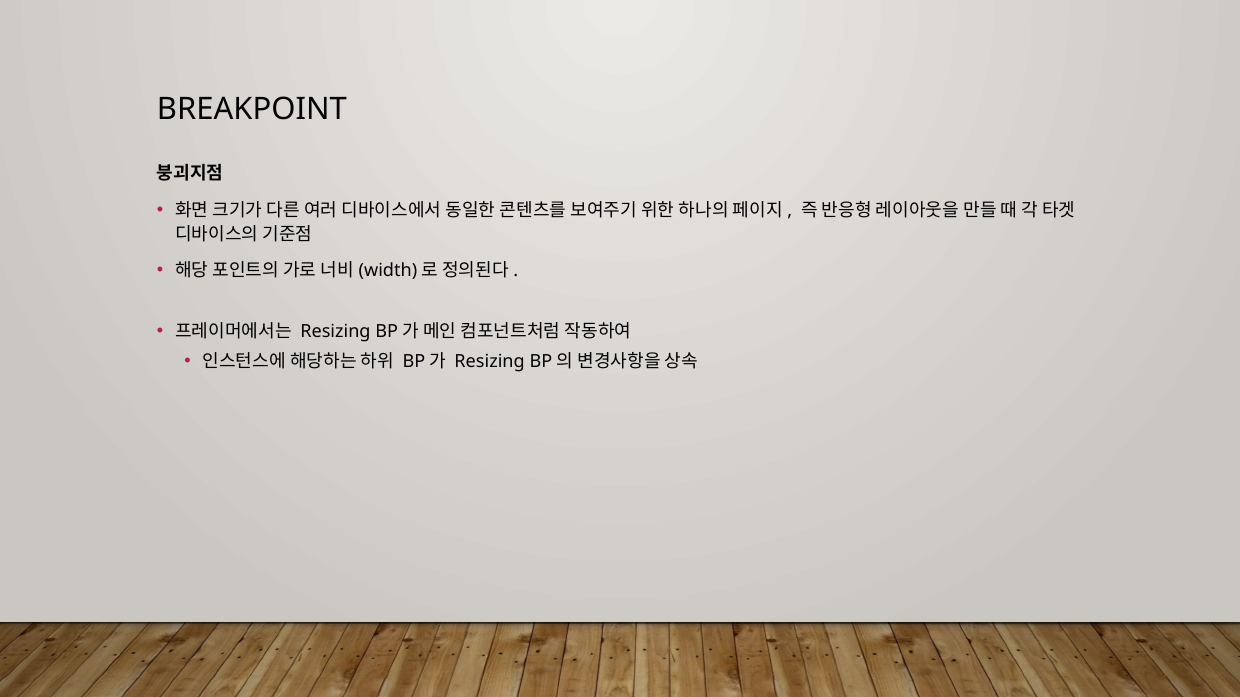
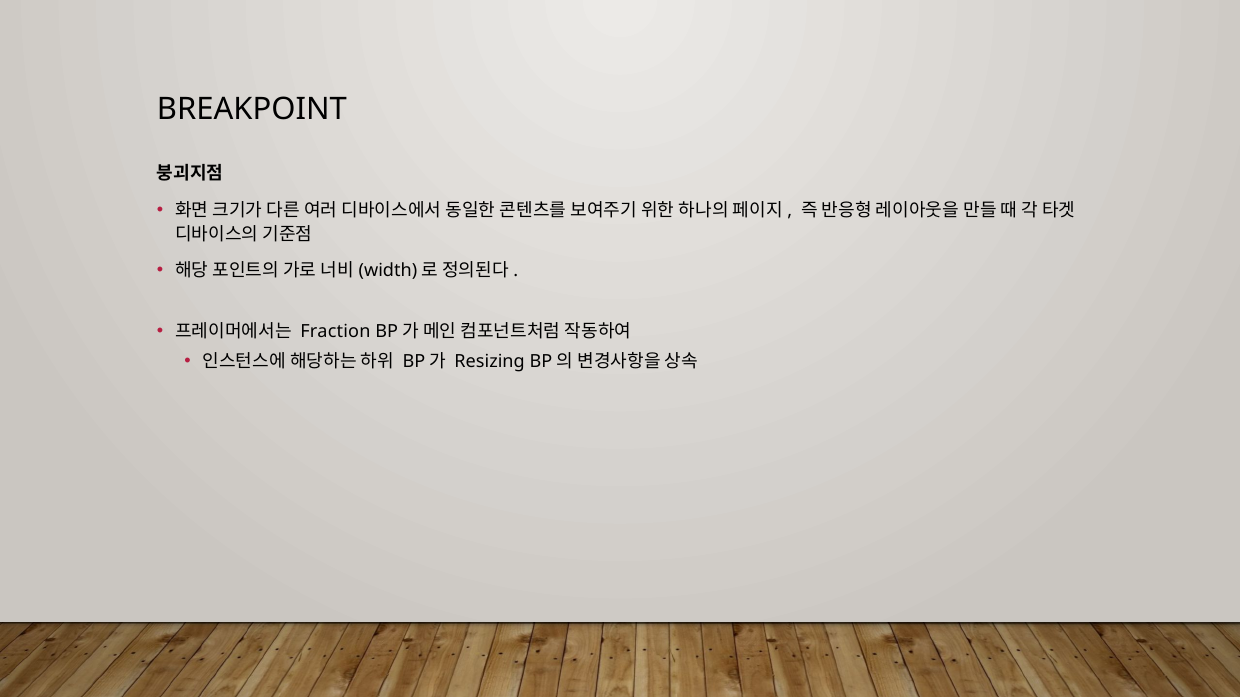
Resizing: Resizing -> Fraction (335, 332)
